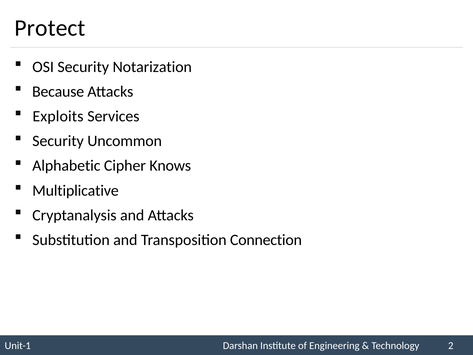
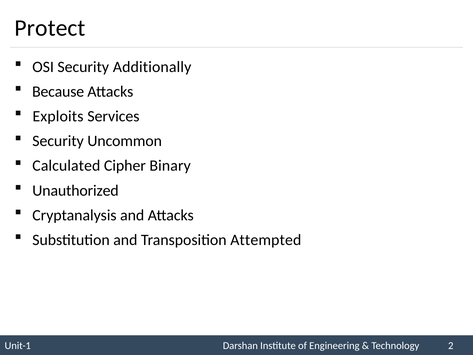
Notarization: Notarization -> Additionally (152, 67)
Alphabetic: Alphabetic -> Calculated (66, 166)
Knows: Knows -> Binary (170, 166)
Multiplicative: Multiplicative -> Unauthorized (76, 190)
Connection: Connection -> Attempted (266, 240)
